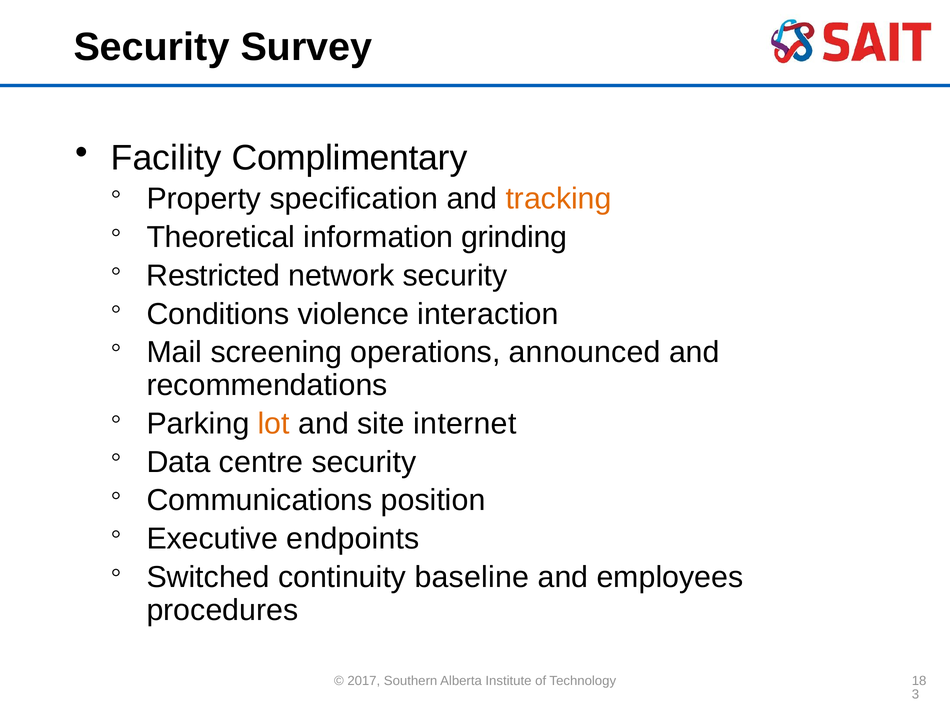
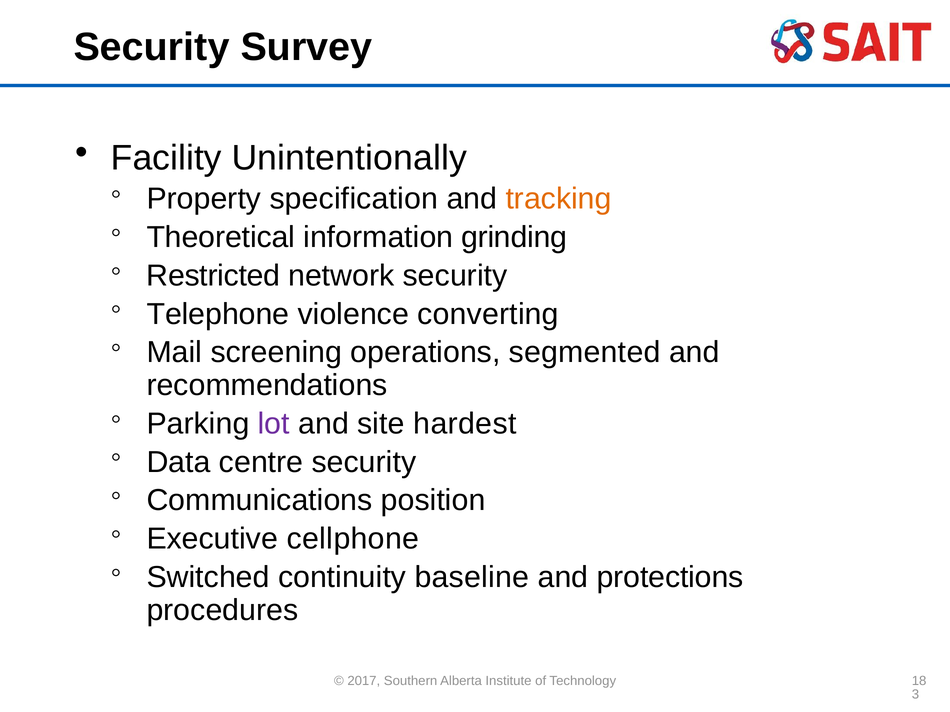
Complimentary: Complimentary -> Unintentionally (349, 158)
Conditions: Conditions -> Telephone (218, 314)
interaction: interaction -> converting (488, 314)
announced: announced -> segmented (585, 353)
lot colour: orange -> purple (274, 424)
internet: internet -> hardest (465, 424)
endpoints: endpoints -> cellphone (353, 539)
employees: employees -> protections (670, 578)
